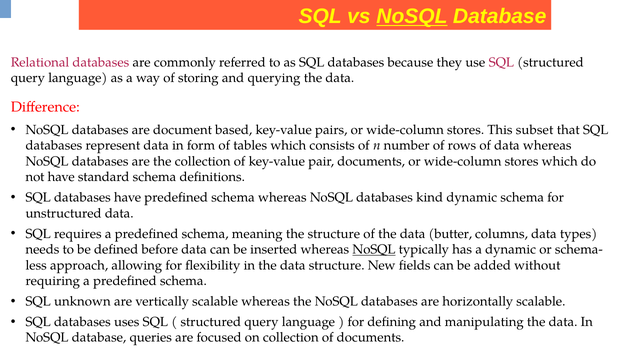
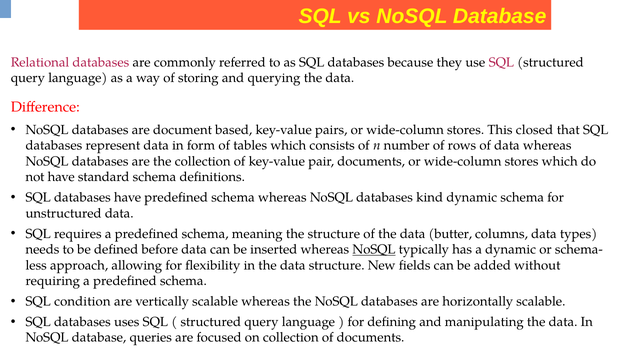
NoSQL underline: present -> none (412, 16)
subset: subset -> closed (535, 130)
unknown: unknown -> condition (82, 302)
